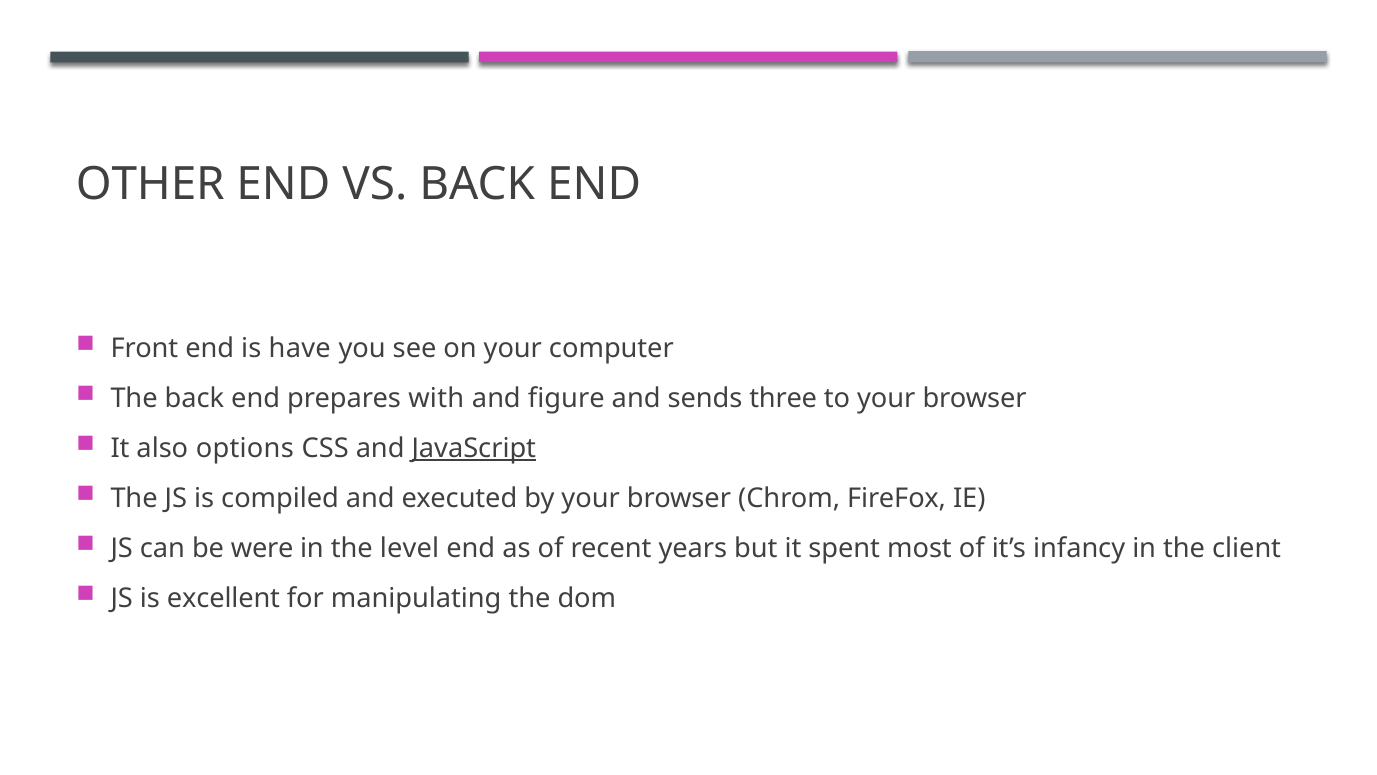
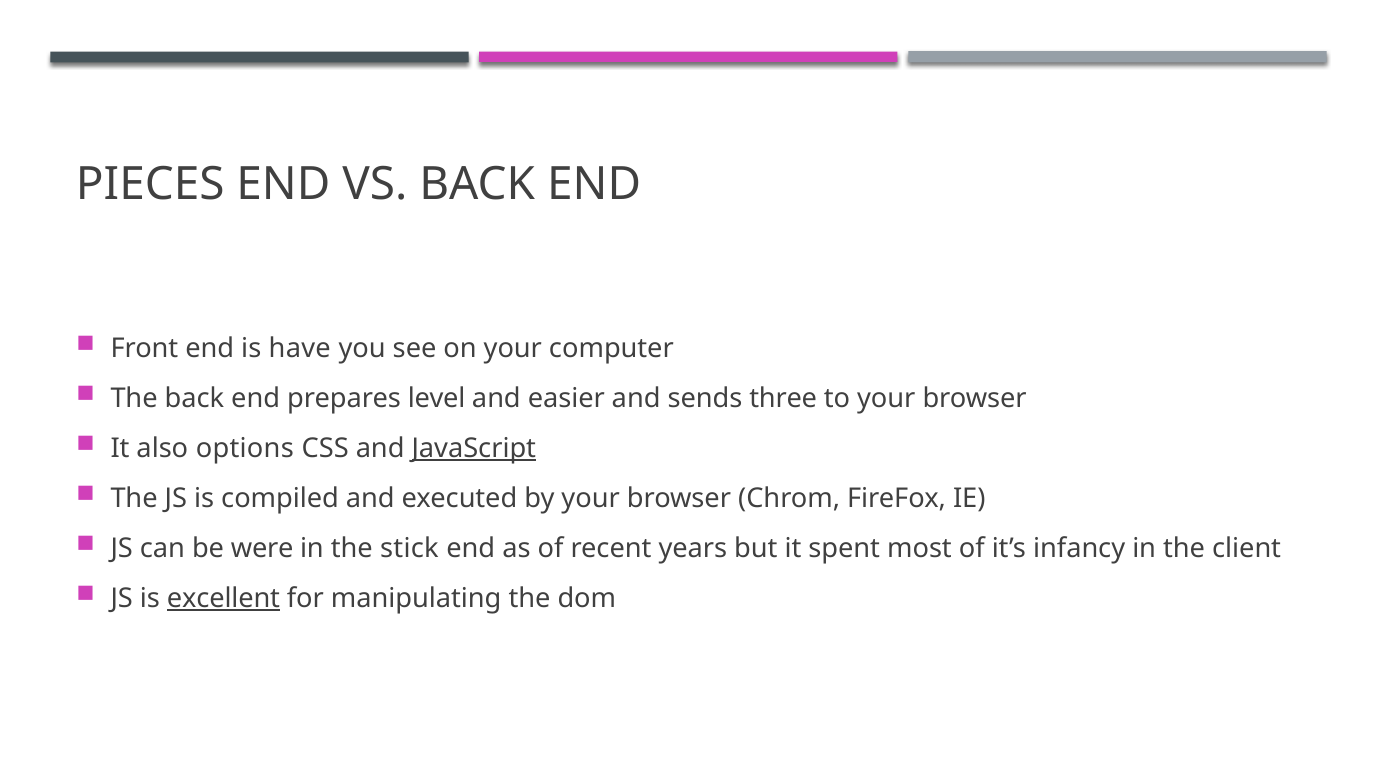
OTHER: OTHER -> PIECES (150, 184)
with: with -> level (437, 398)
figure: figure -> easier (566, 398)
level: level -> stick (409, 548)
excellent underline: none -> present (224, 598)
